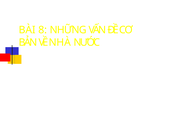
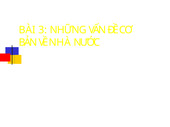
8: 8 -> 3 (43, 30)
